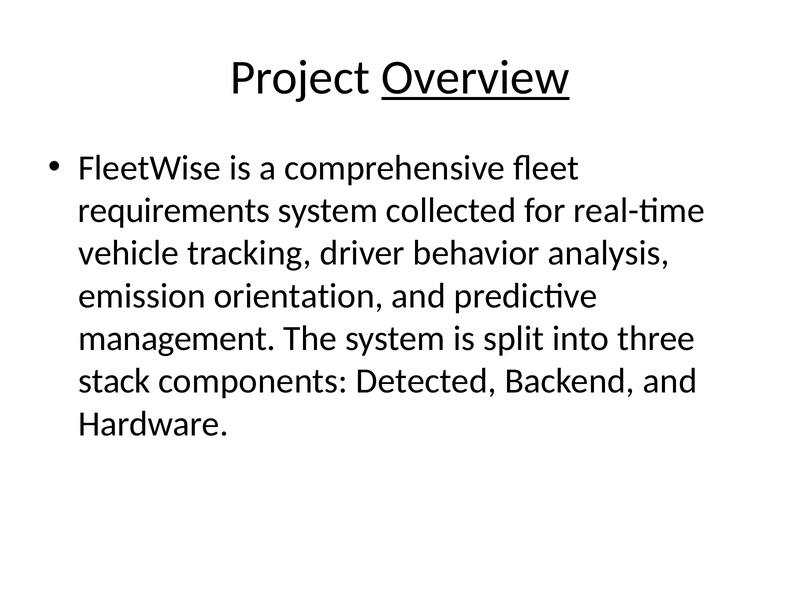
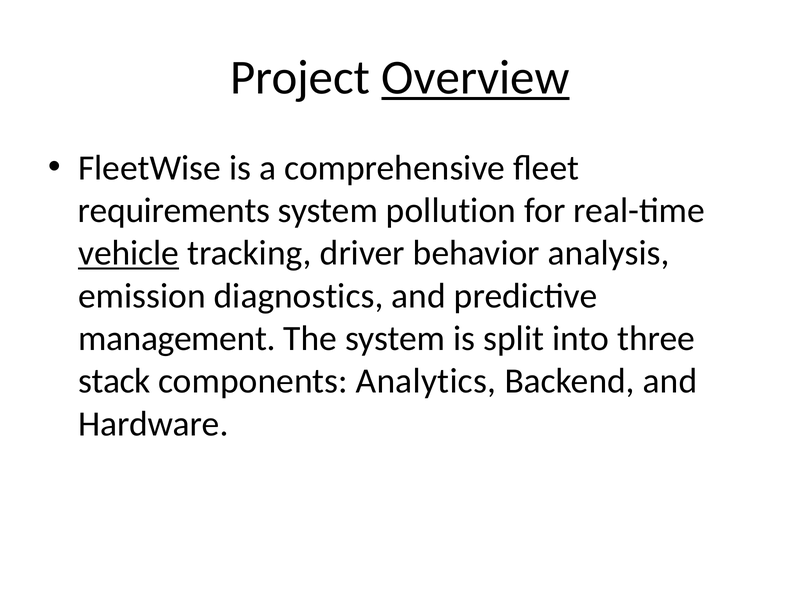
collected: collected -> pollution (451, 211)
vehicle underline: none -> present (129, 253)
orientation: orientation -> diagnostics (299, 296)
Detected: Detected -> Analytics (426, 381)
